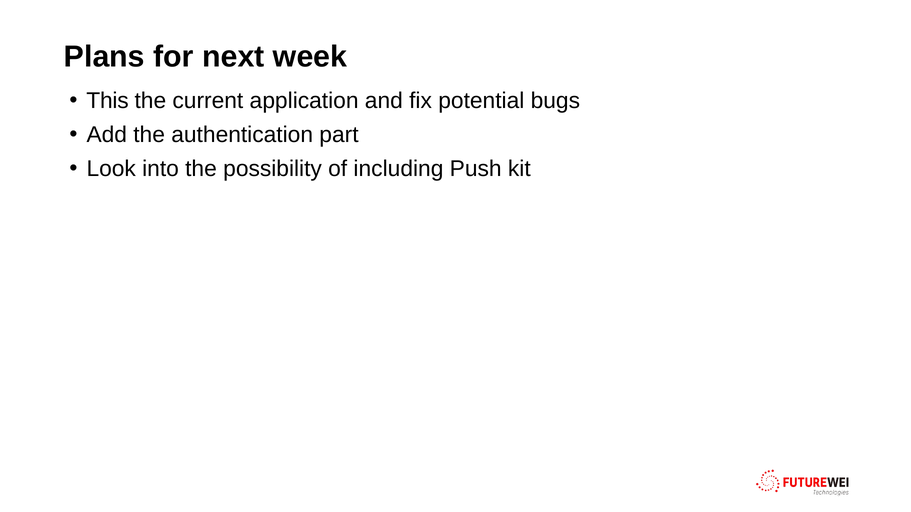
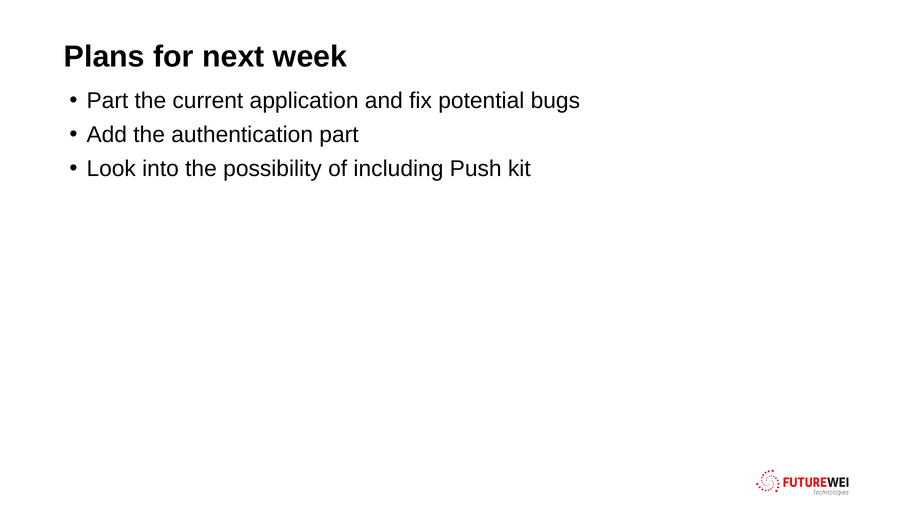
This: This -> Part (107, 101)
